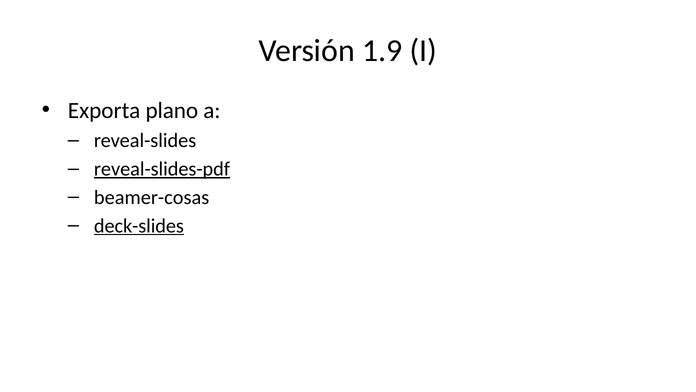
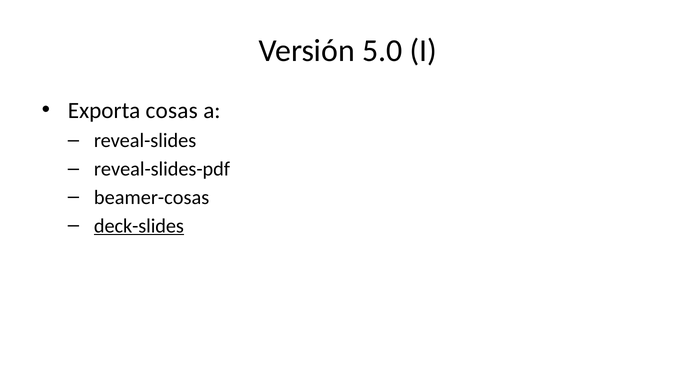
1.9: 1.9 -> 5.0 (382, 50)
plano: plano -> cosas (172, 110)
reveal-slides-pdf underline: present -> none (162, 169)
